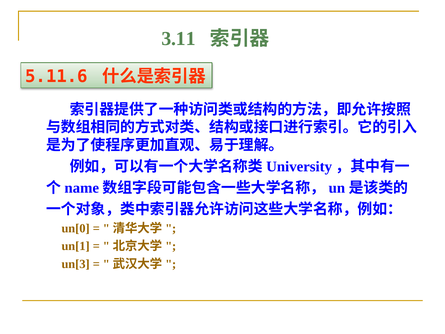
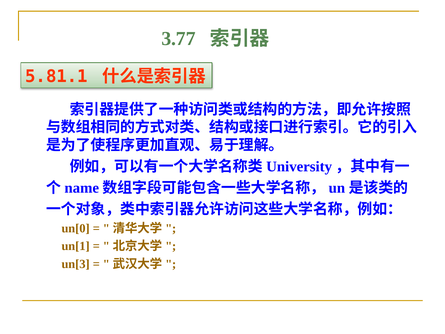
3.11: 3.11 -> 3.77 (179, 39)
5.11.6: 5.11.6 -> 5.81.1 (56, 76)
